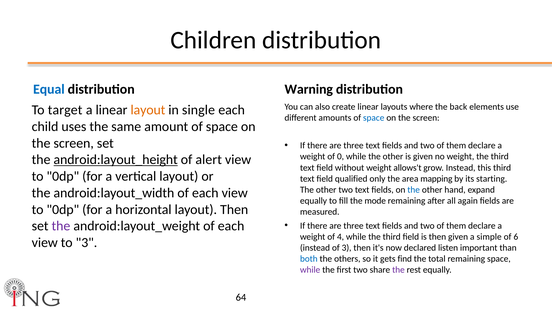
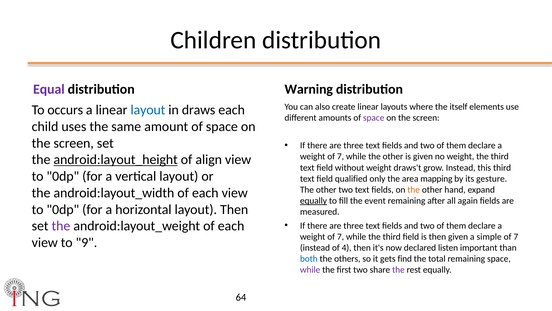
Equal colour: blue -> purple (49, 89)
back: back -> itself (459, 107)
target: target -> occurs (65, 110)
layout colour: orange -> blue (148, 110)
single: single -> draws (199, 110)
space colour: blue -> purple (374, 118)
0: 0 -> 7 (341, 156)
alert: alert -> align (209, 159)
allows't: allows't -> draws't (407, 167)
starting: starting -> gesture (492, 178)
the colour: blue -> orange (414, 189)
equally underline: none -> present (314, 200)
mode: mode -> event (375, 200)
4: 4 -> 7 (341, 236)
6: 6 -> 7 (516, 236)
to 3: 3 -> 9 (86, 242)
of 3: 3 -> 4 (347, 247)
